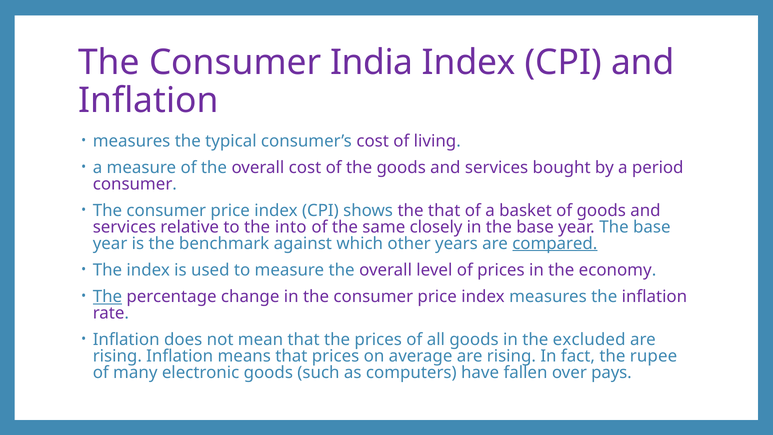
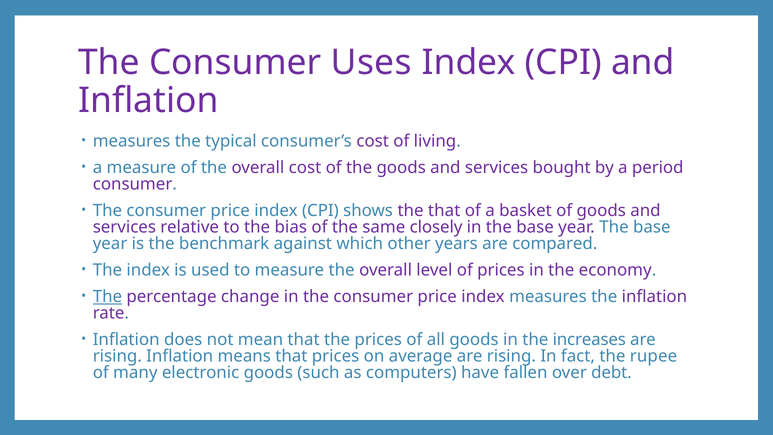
India: India -> Uses (371, 62)
into: into -> bias (291, 227)
compared underline: present -> none (555, 243)
excluded: excluded -> increases (589, 339)
pays: pays -> debt (611, 372)
